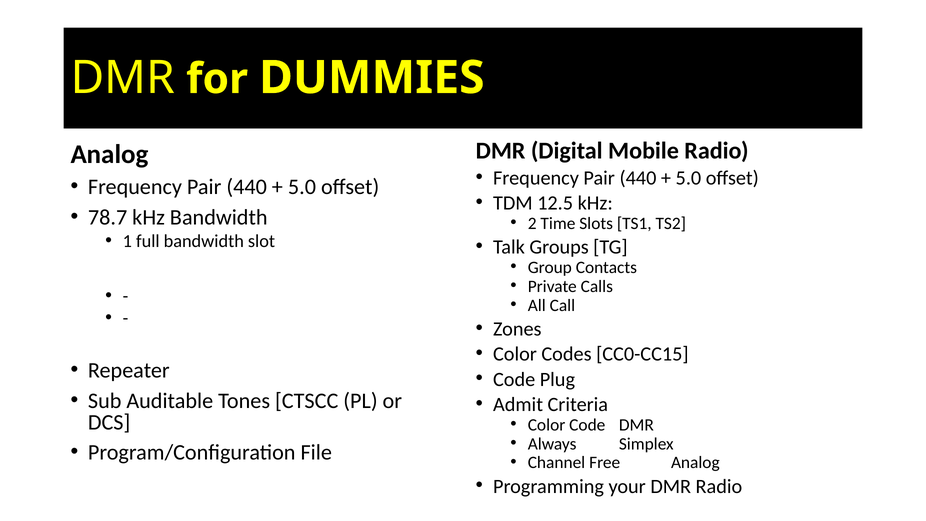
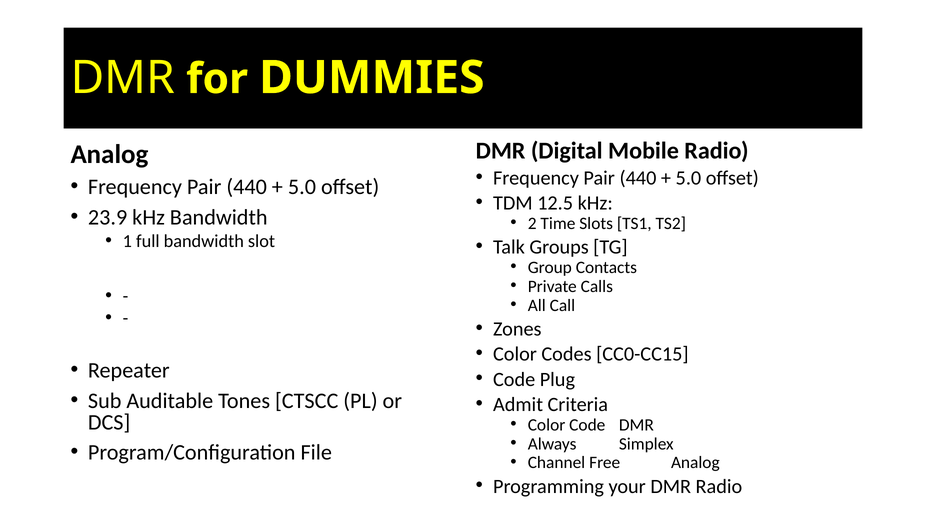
78.7: 78.7 -> 23.9 (108, 217)
